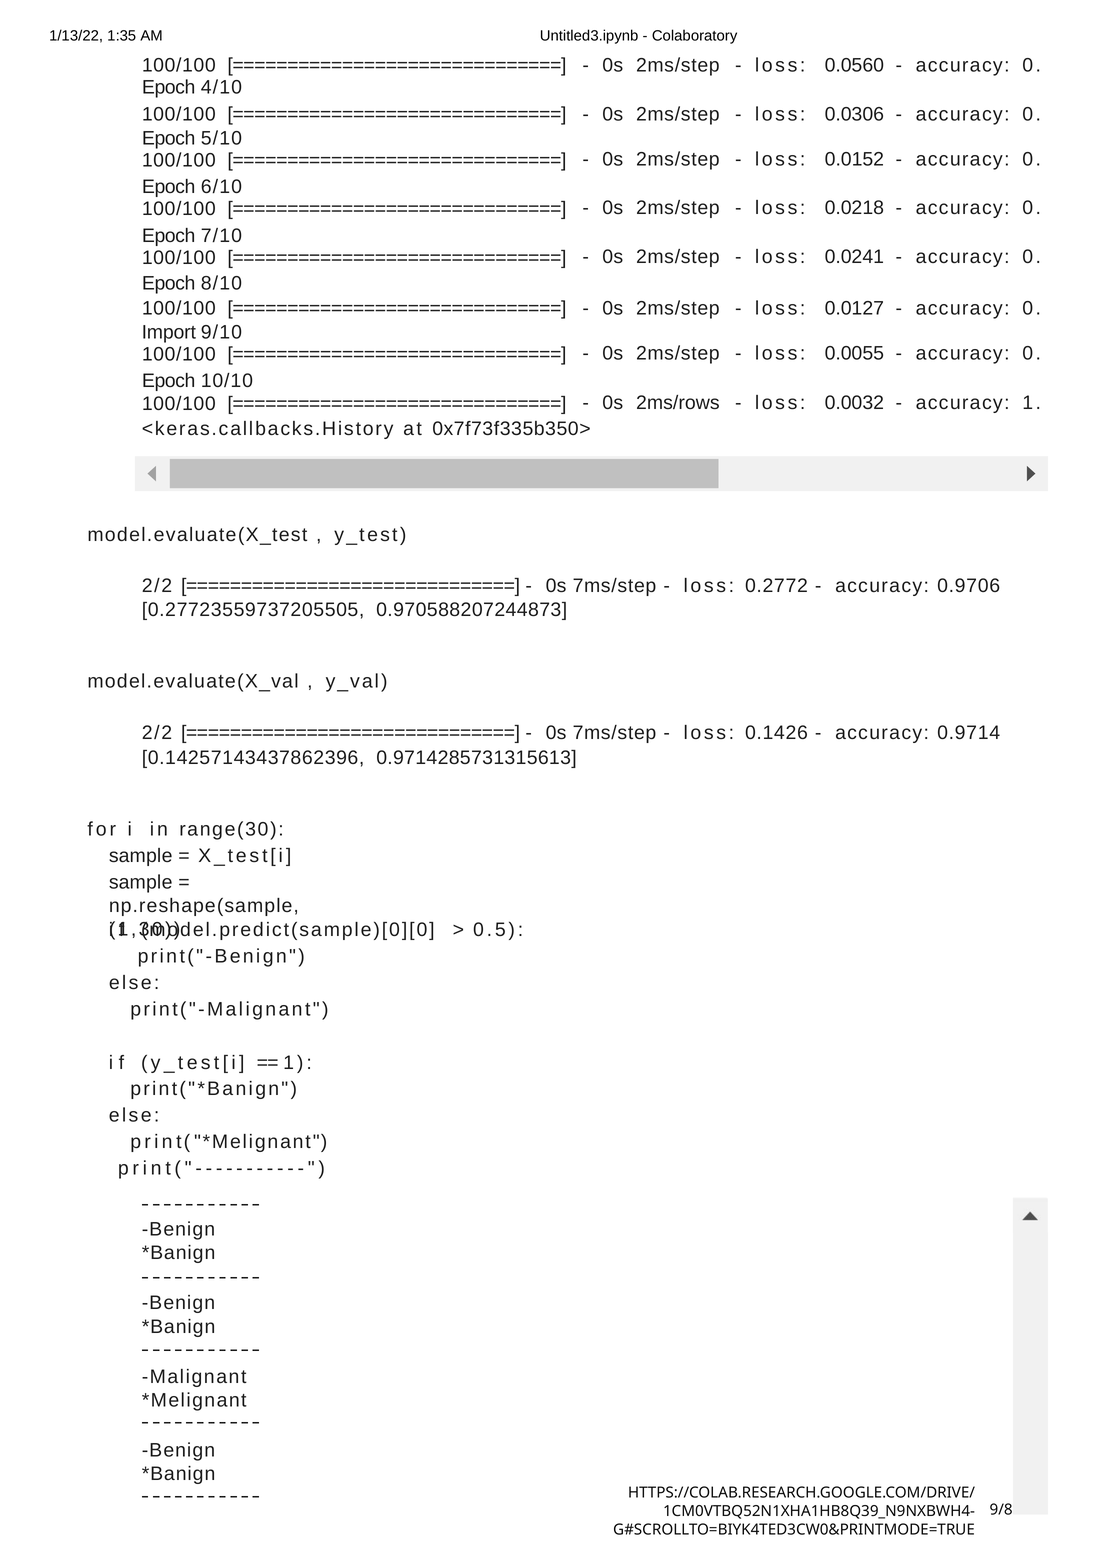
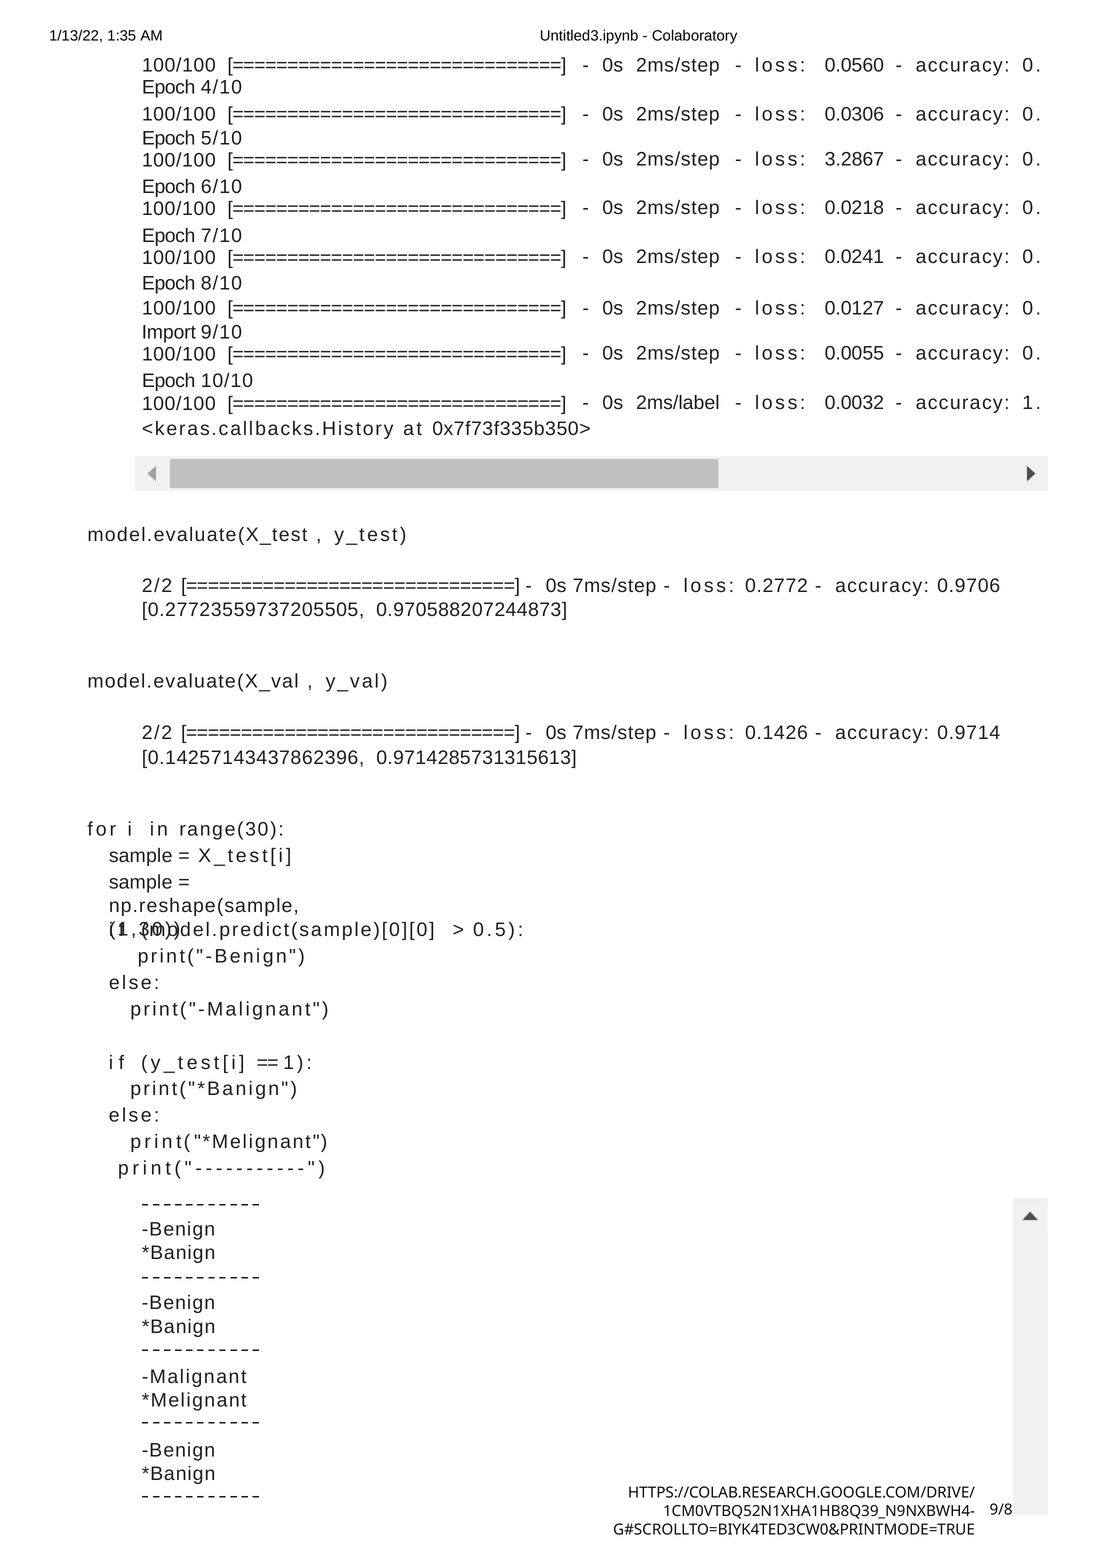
0.0152: 0.0152 -> 3.2867 (854, 159)
2ms/rows: 2ms/rows -> 2ms/label (678, 403)
